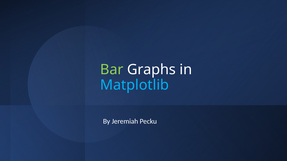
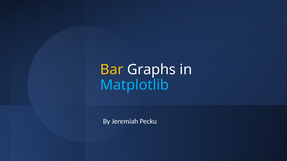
Bar colour: light green -> yellow (112, 70)
